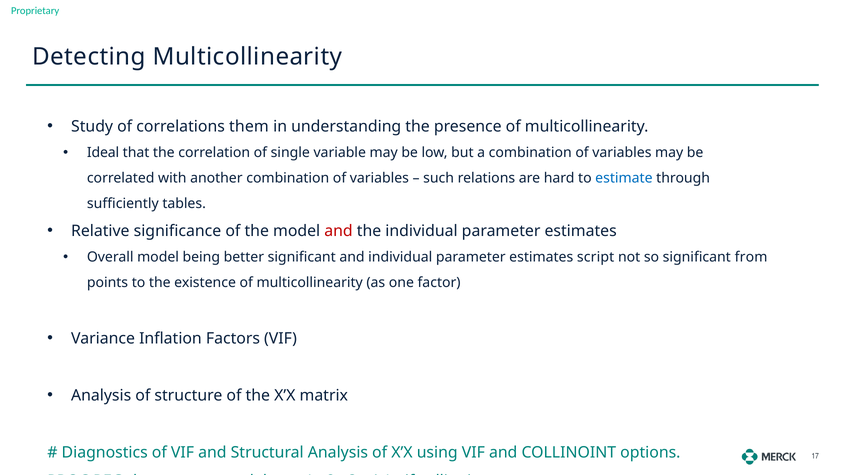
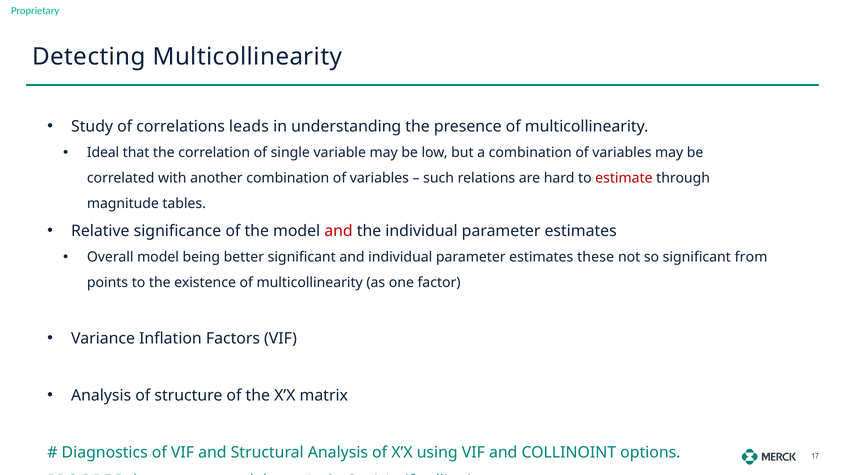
them: them -> leads (249, 127)
estimate colour: blue -> red (624, 178)
sufficiently: sufficiently -> magnitude (123, 204)
script: script -> these (596, 257)
